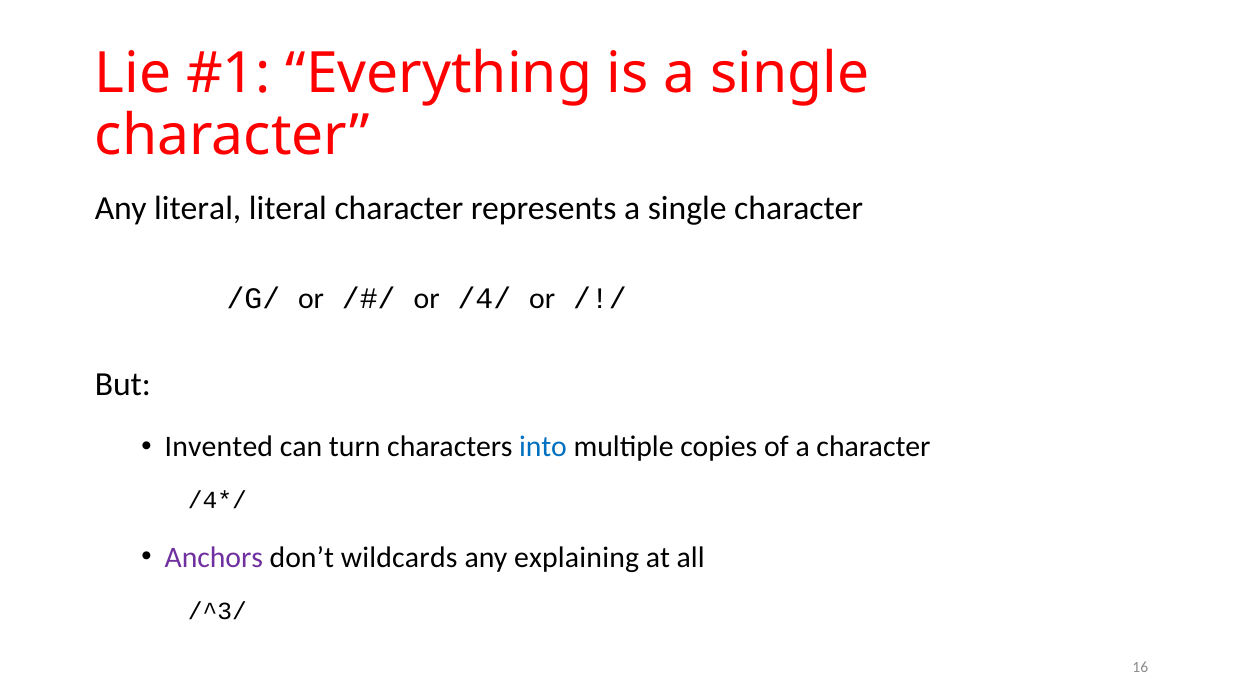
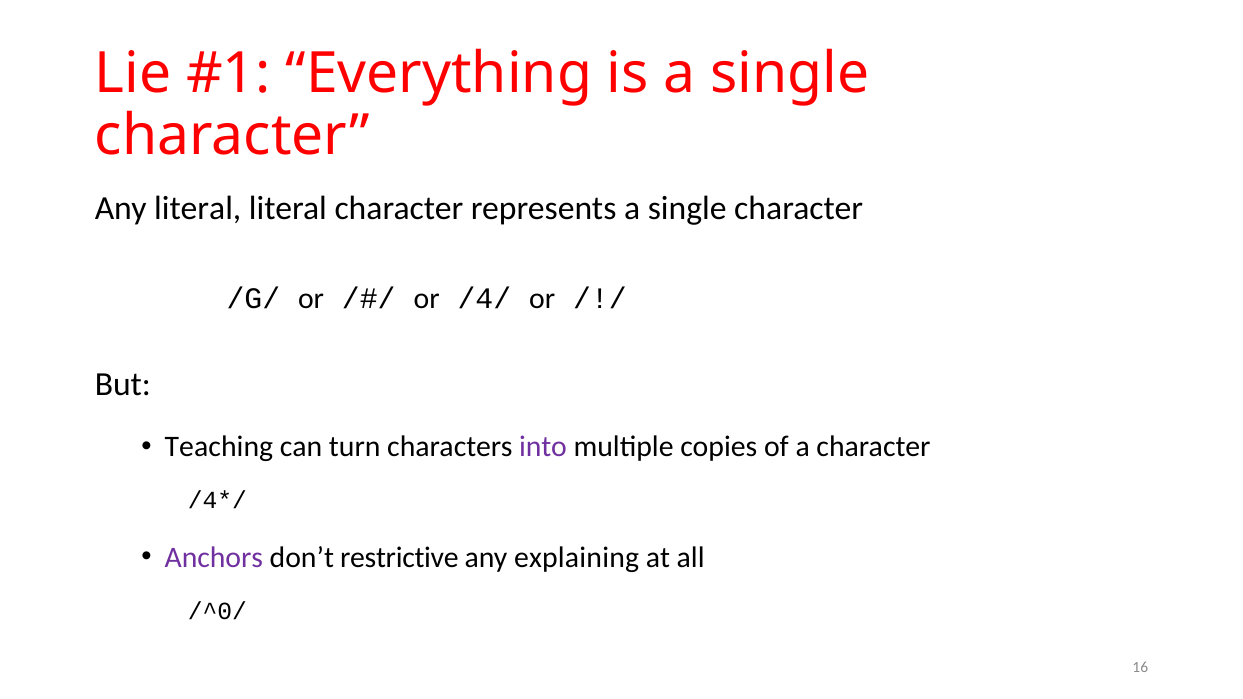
Invented: Invented -> Teaching (219, 447)
into colour: blue -> purple (543, 447)
wildcards: wildcards -> restrictive (399, 558)
/^3/: /^3/ -> /^0/ (217, 611)
